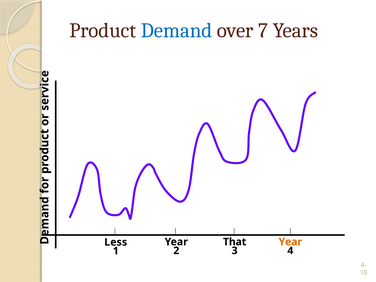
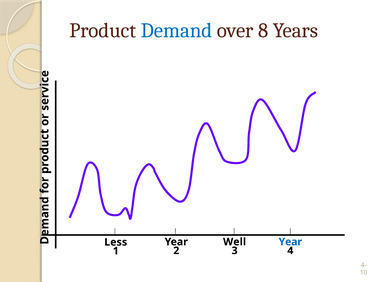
7: 7 -> 8 (263, 30)
That: That -> Well (235, 242)
Year colour: orange -> blue (290, 242)
